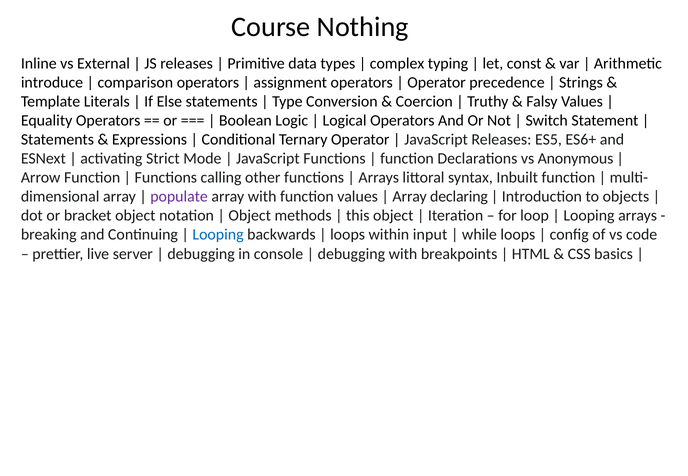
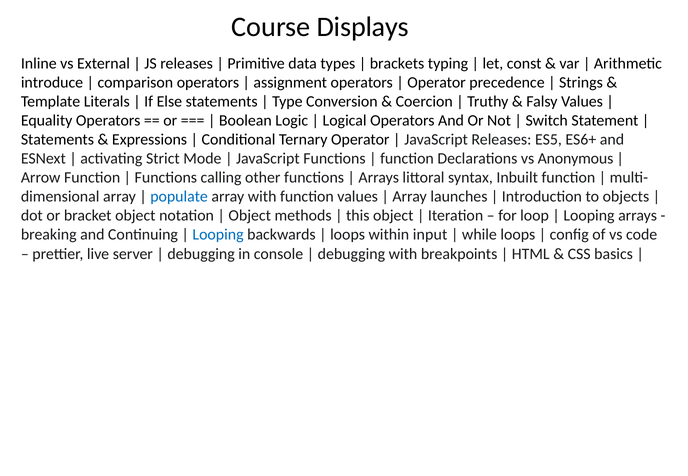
Nothing: Nothing -> Displays (363, 27)
complex: complex -> brackets (397, 63)
populate colour: purple -> blue (179, 197)
declaring: declaring -> launches (459, 197)
